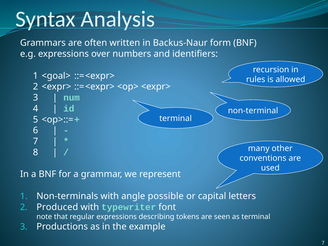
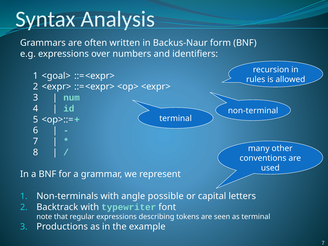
Produced: Produced -> Backtrack (57, 207)
